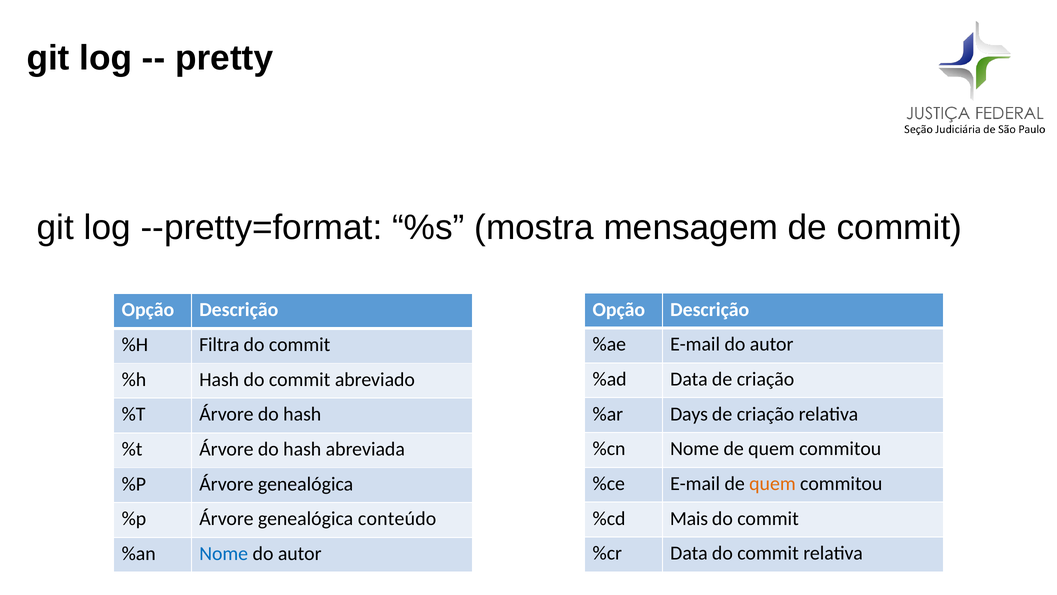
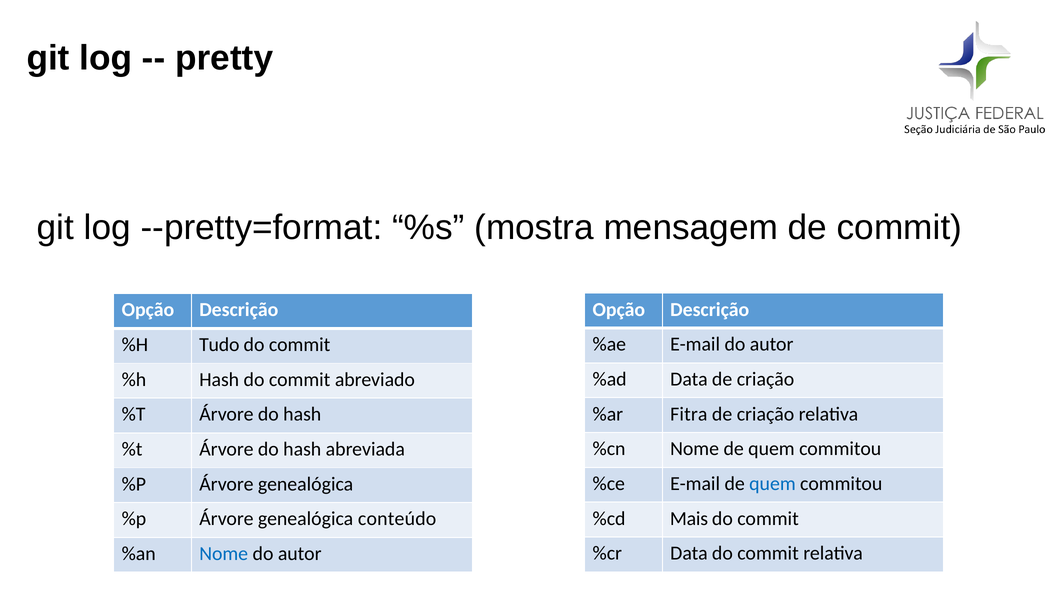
Filtra: Filtra -> Tudo (219, 344)
Days: Days -> Fitra (689, 414)
quem colour: orange -> blue (772, 483)
